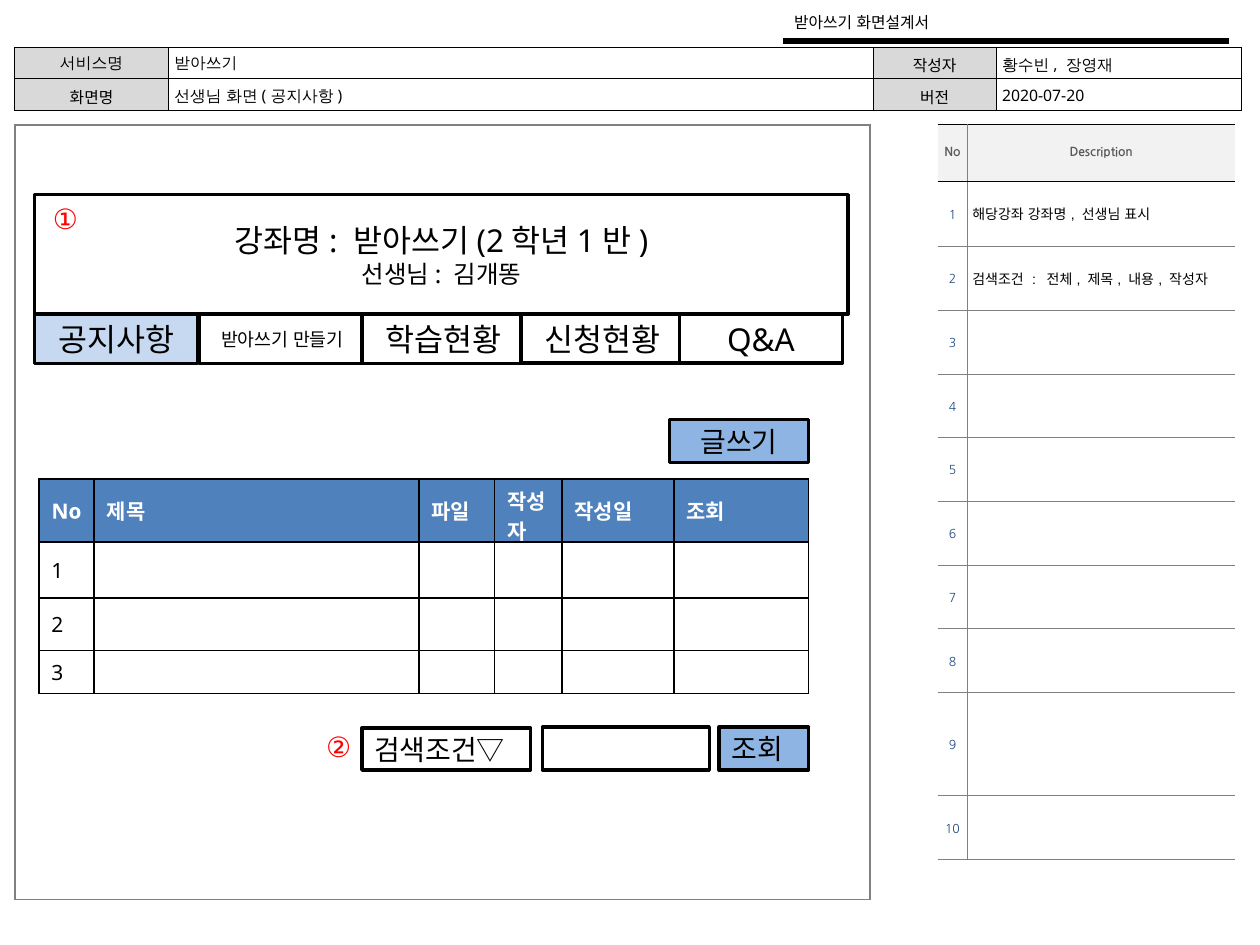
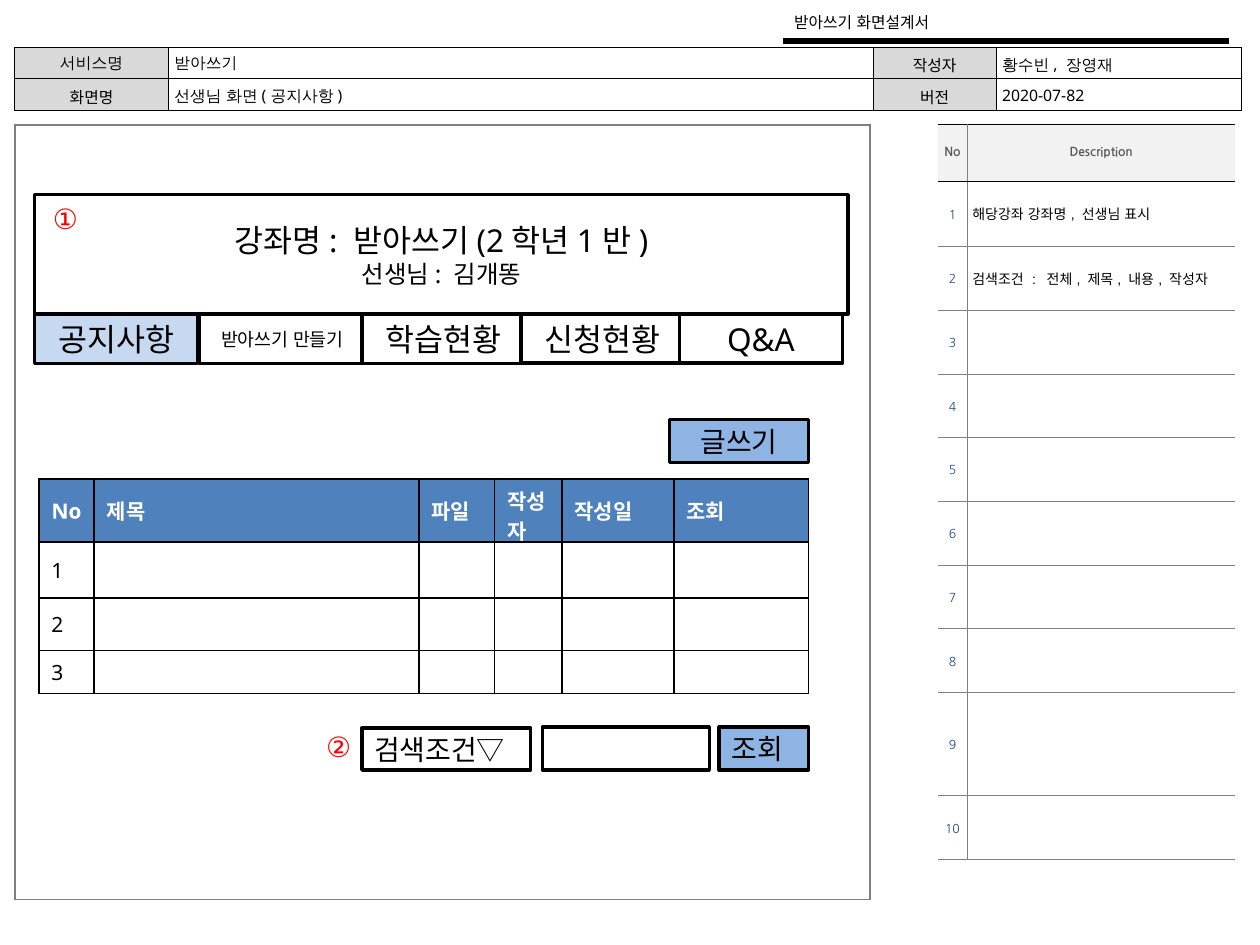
2020-07-20: 2020-07-20 -> 2020-07-82 (1043, 97)
